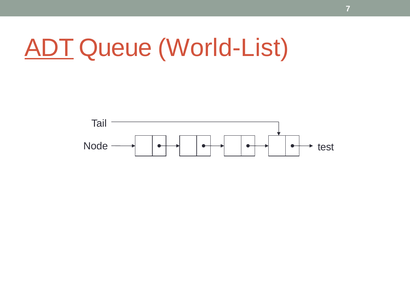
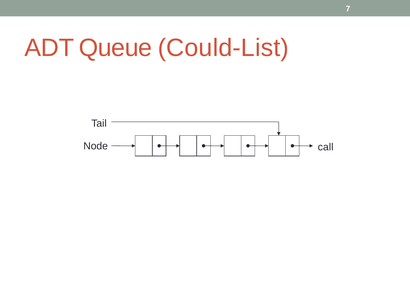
ADT underline: present -> none (49, 48)
World-List: World-List -> Could-List (223, 48)
test: test -> call (326, 147)
